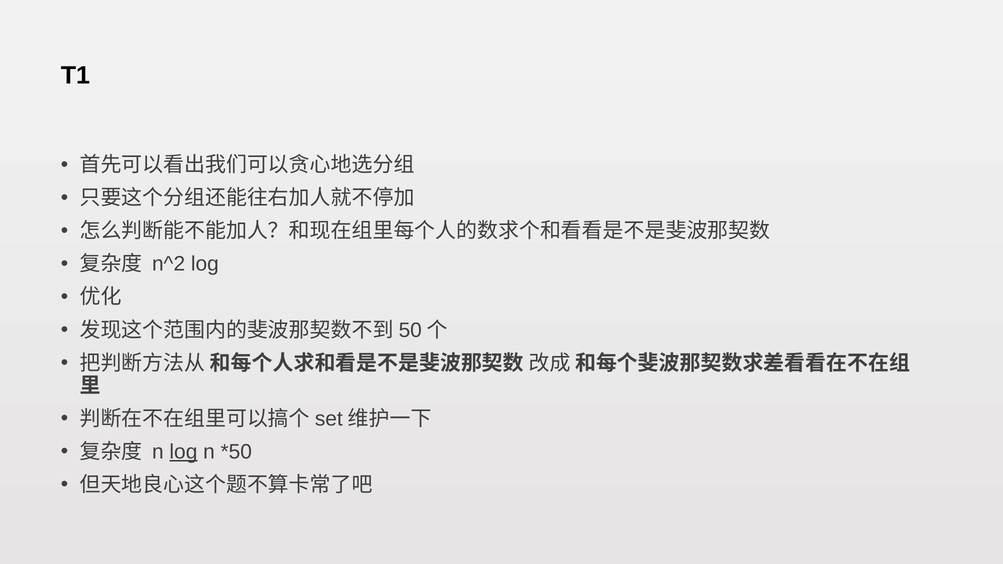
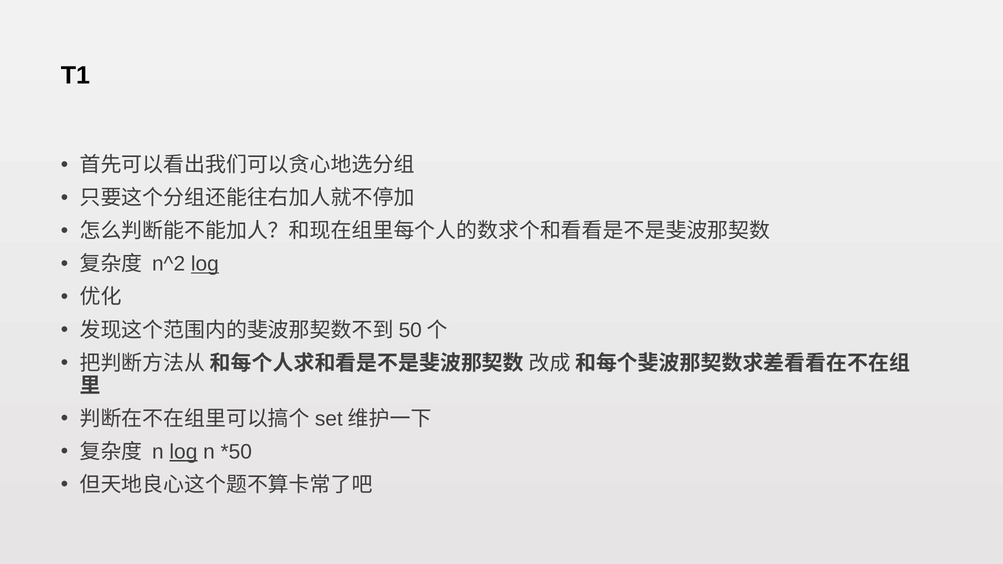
log underline: none -> present (205, 264)
